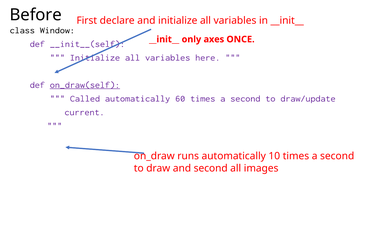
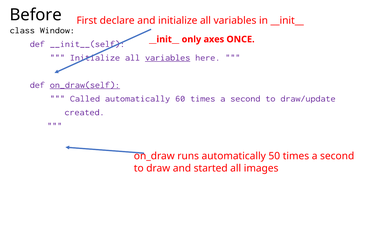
variables underline: none -> present (168, 58)
current: current -> created (85, 112)
10: 10 -> 50 (274, 156)
and second: second -> started (211, 168)
